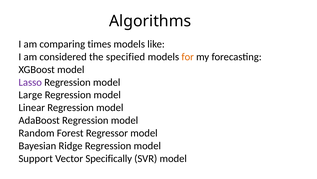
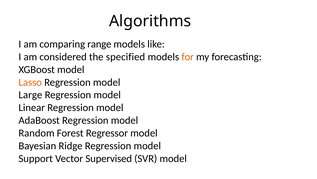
times: times -> range (99, 44)
Lasso colour: purple -> orange (30, 82)
Specifically: Specifically -> Supervised (109, 158)
